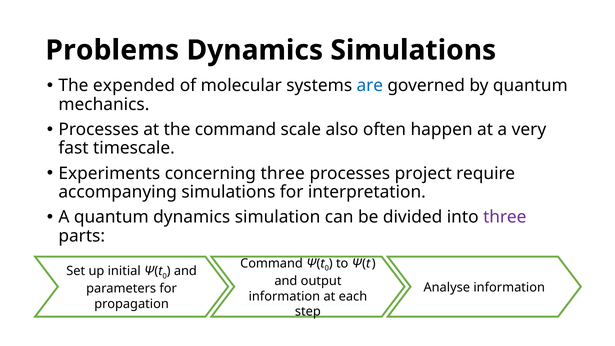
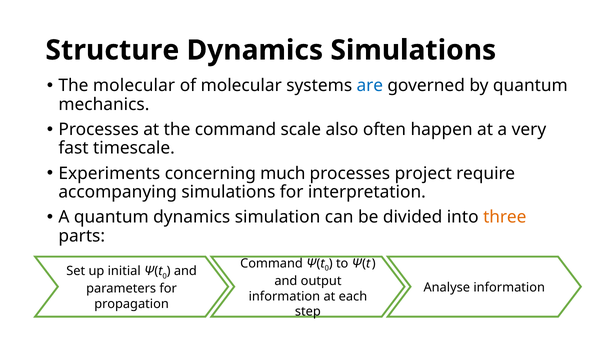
Problems: Problems -> Structure (112, 50)
The expended: expended -> molecular (134, 86)
concerning three: three -> much (283, 173)
three colour: purple -> orange (505, 217)
